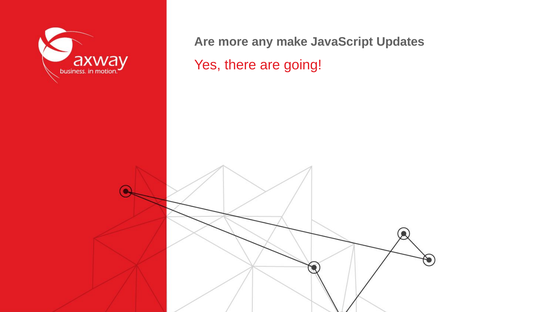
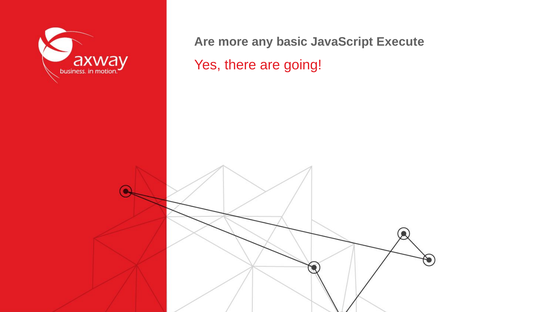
make: make -> basic (292, 42)
Updates: Updates -> Execute (400, 42)
